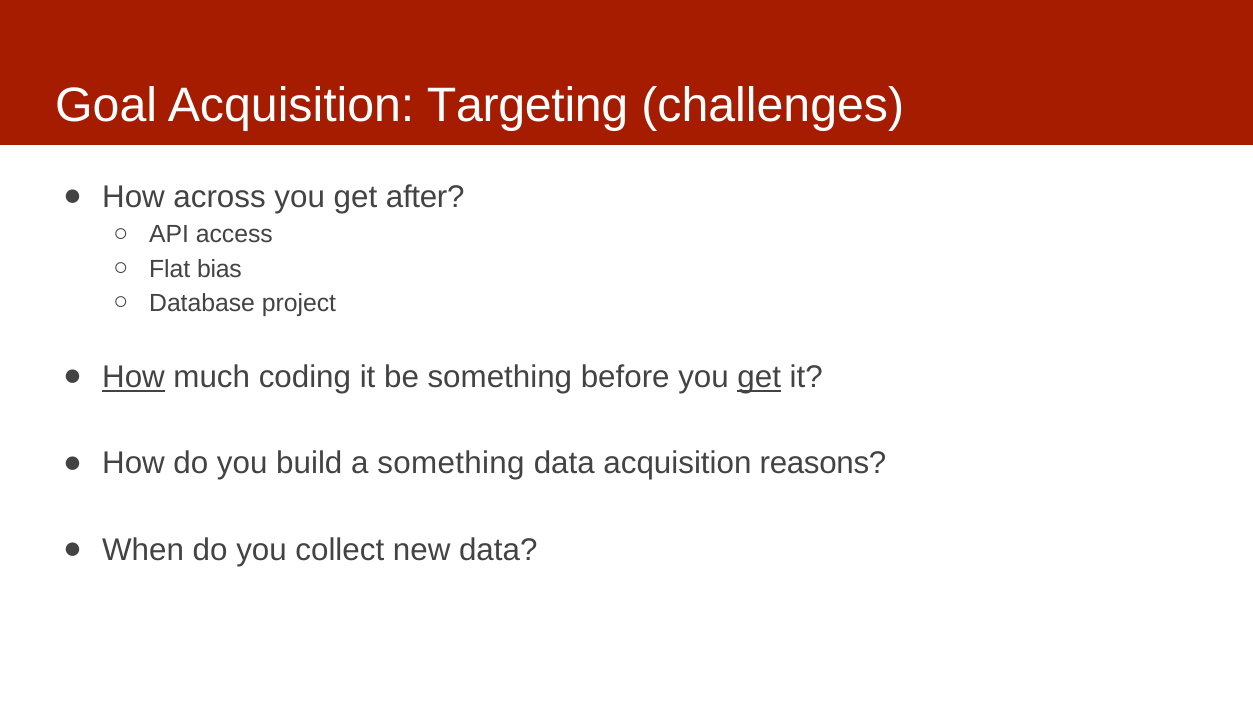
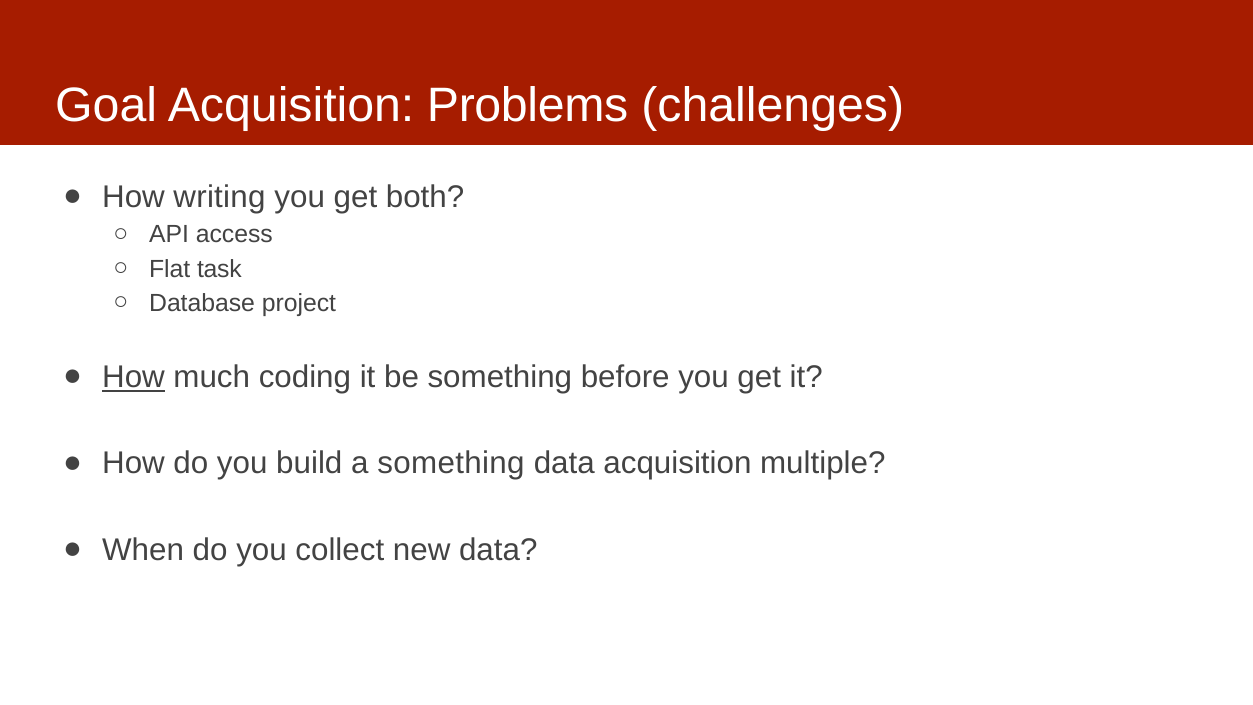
Targeting: Targeting -> Problems (528, 106)
across: across -> writing (219, 197)
after: after -> both (425, 197)
bias: bias -> task (219, 269)
get underline: present -> none (759, 377)
reasons: reasons -> multiple (823, 463)
